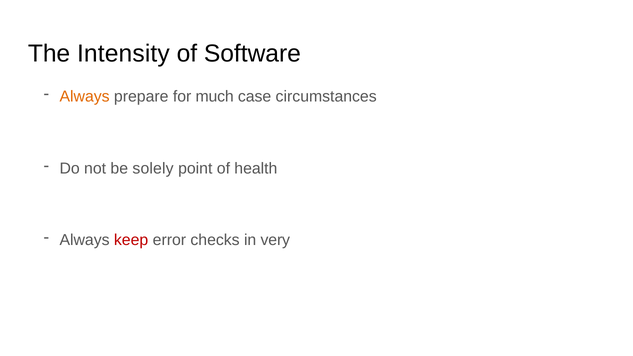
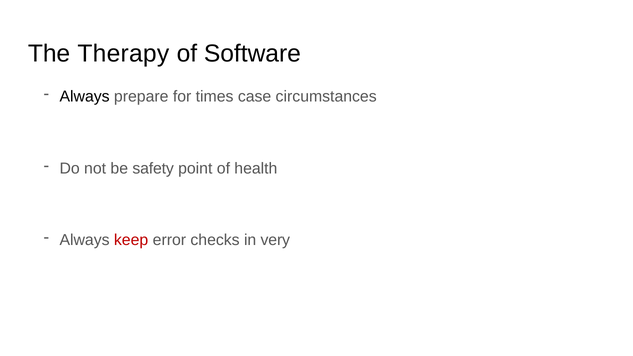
Intensity: Intensity -> Therapy (123, 54)
Always colour: orange -> black (85, 97)
much: much -> times (215, 97)
solely: solely -> safety (153, 168)
